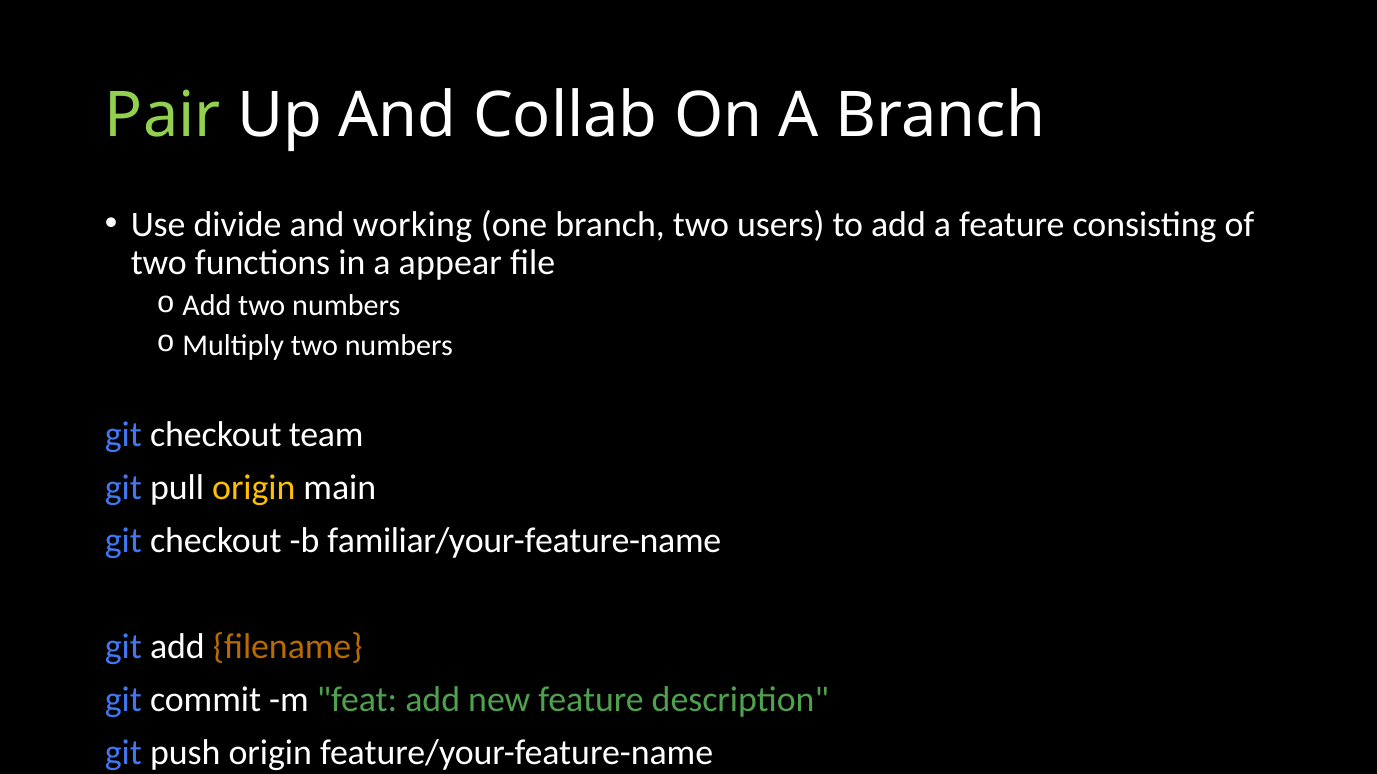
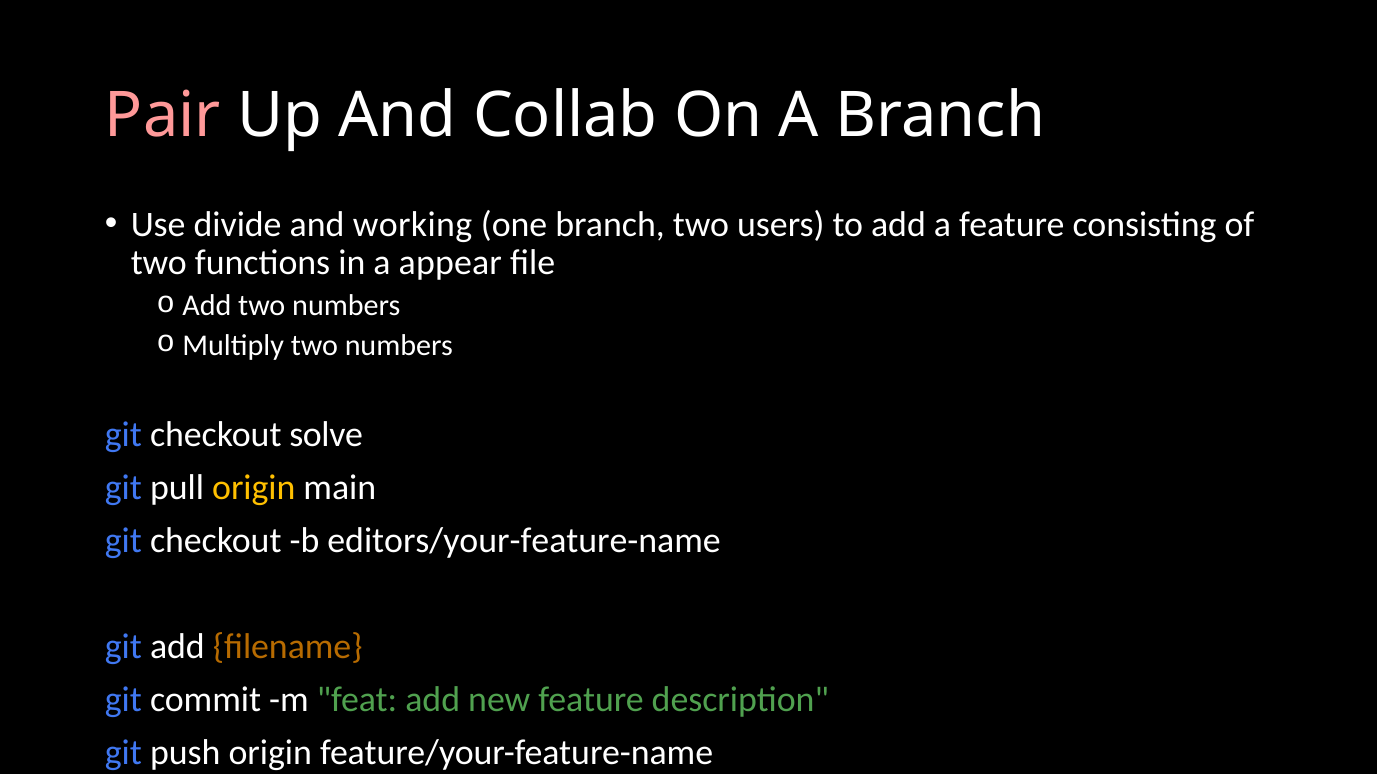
Pair colour: light green -> pink (163, 116)
team: team -> solve (326, 435)
familiar/your-feature-name: familiar/your-feature-name -> editors/your-feature-name (524, 541)
